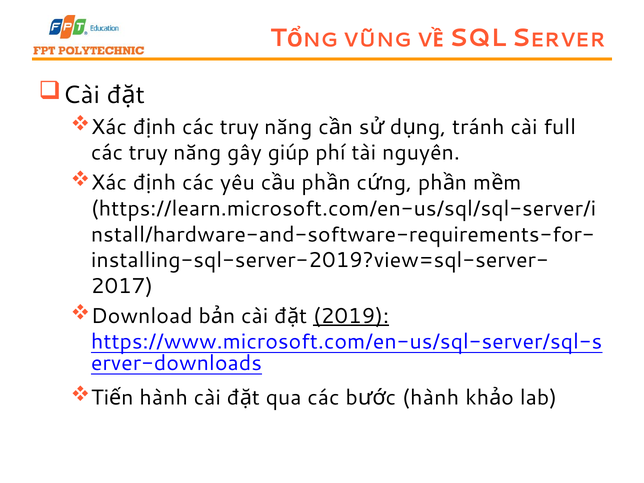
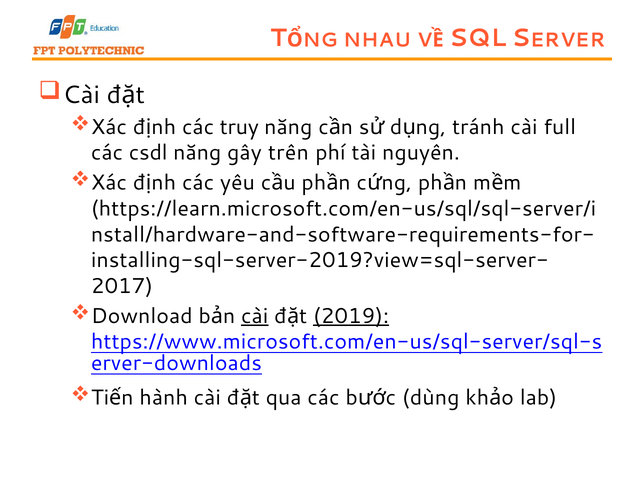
VŨNG: VŨNG -> NHAU (377, 40)
truy: truy -> csdl (148, 153)
giúp: giúp -> trên (288, 153)
cài underline: none -> present (255, 316)
hành: hành -> dùng (431, 398)
